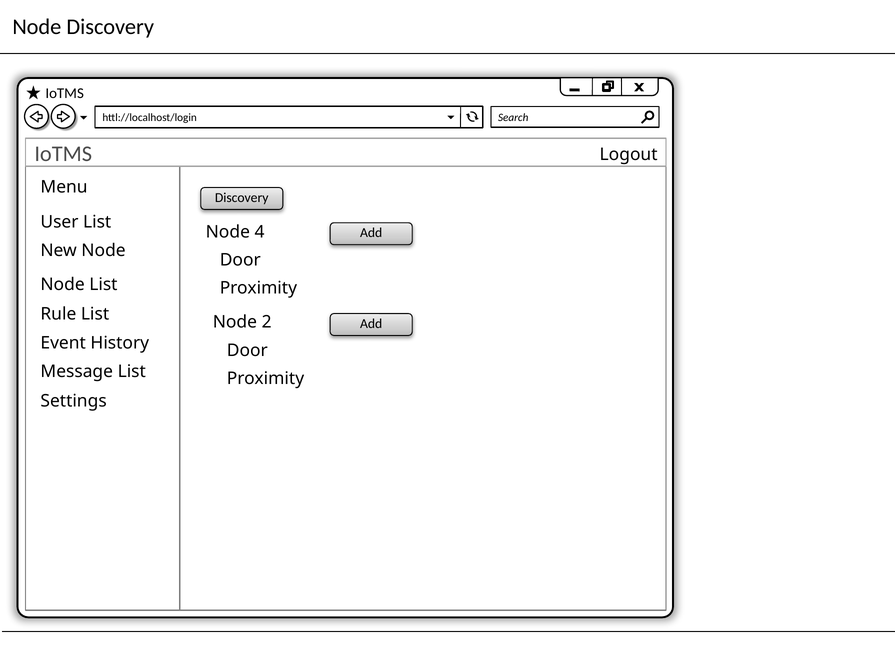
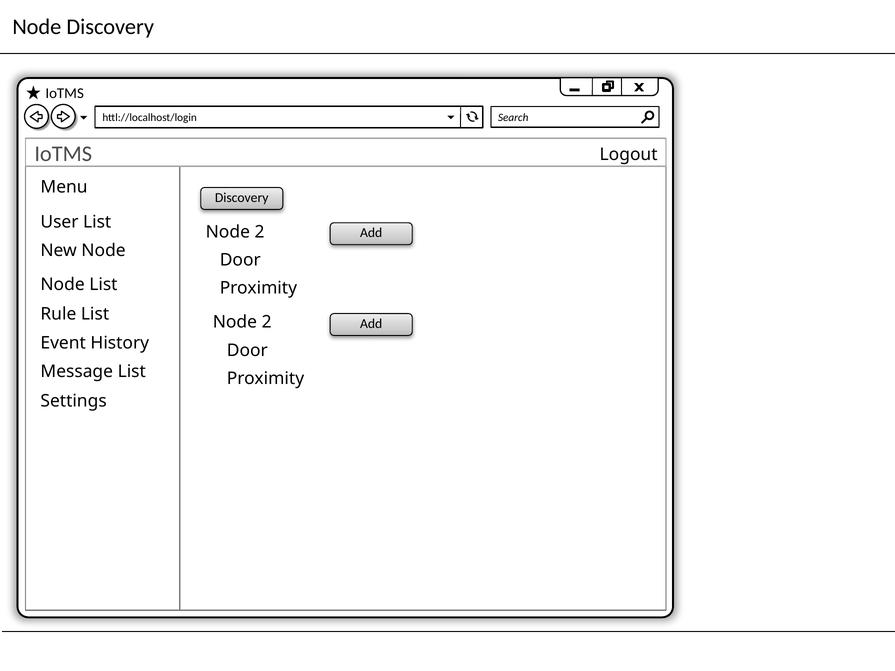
4: 4 -> 2 (260, 232)
